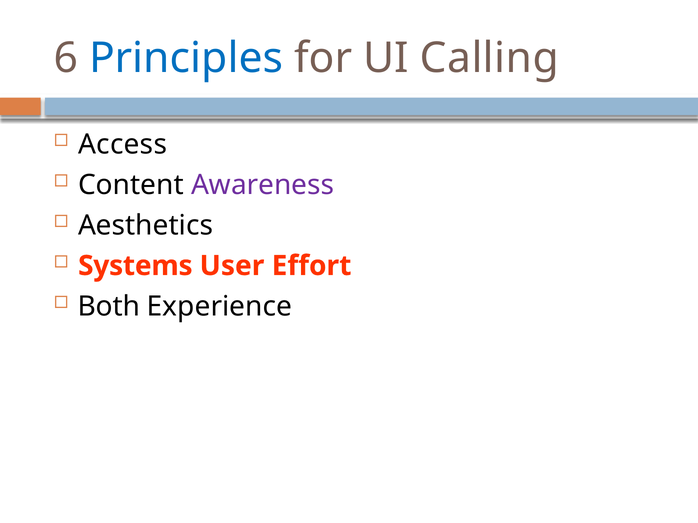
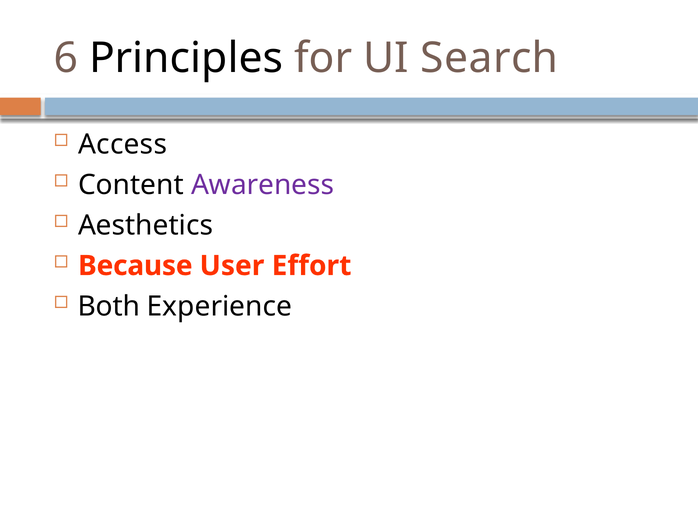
Principles colour: blue -> black (186, 58)
Calling: Calling -> Search (489, 58)
Systems: Systems -> Because (135, 266)
